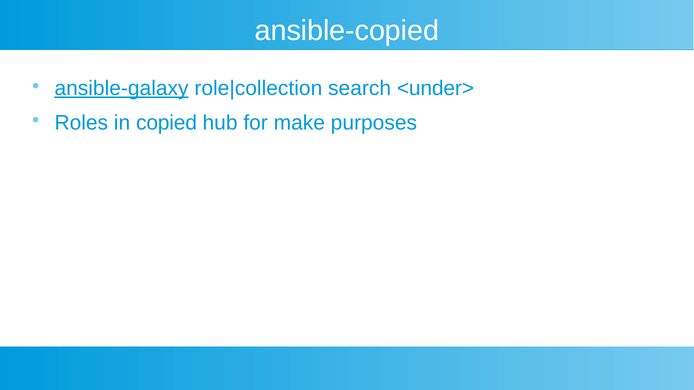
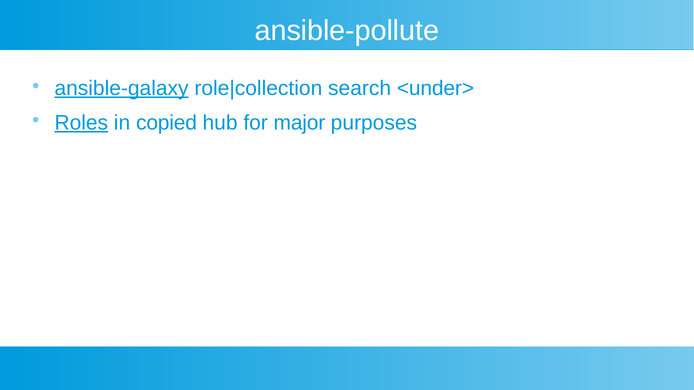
ansible-copied: ansible-copied -> ansible-pollute (347, 31)
Roles underline: none -> present (81, 123)
make: make -> major (299, 123)
